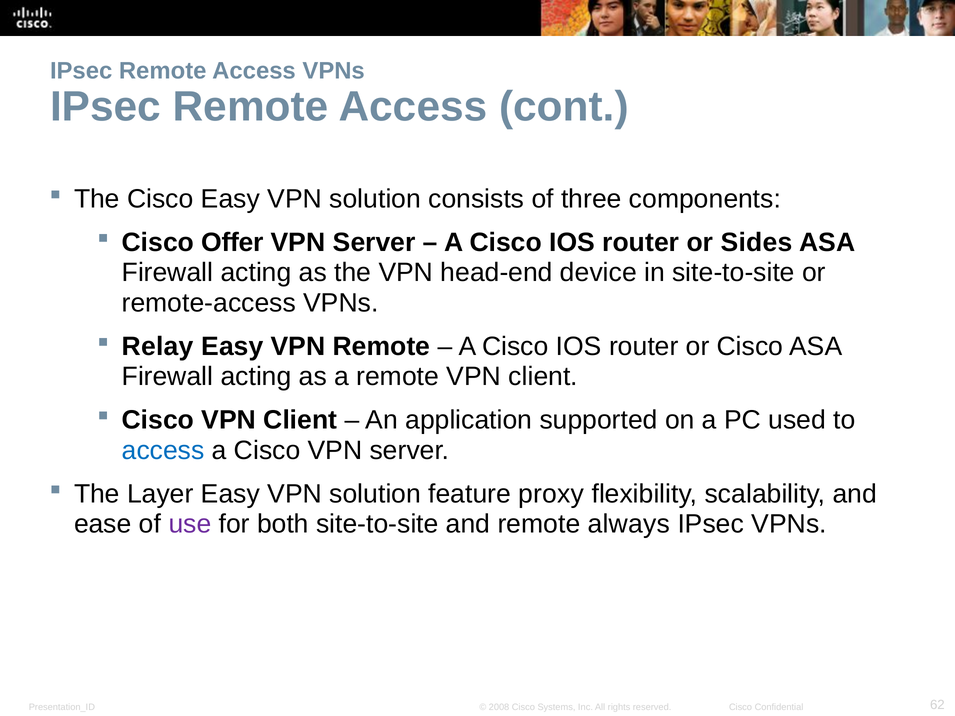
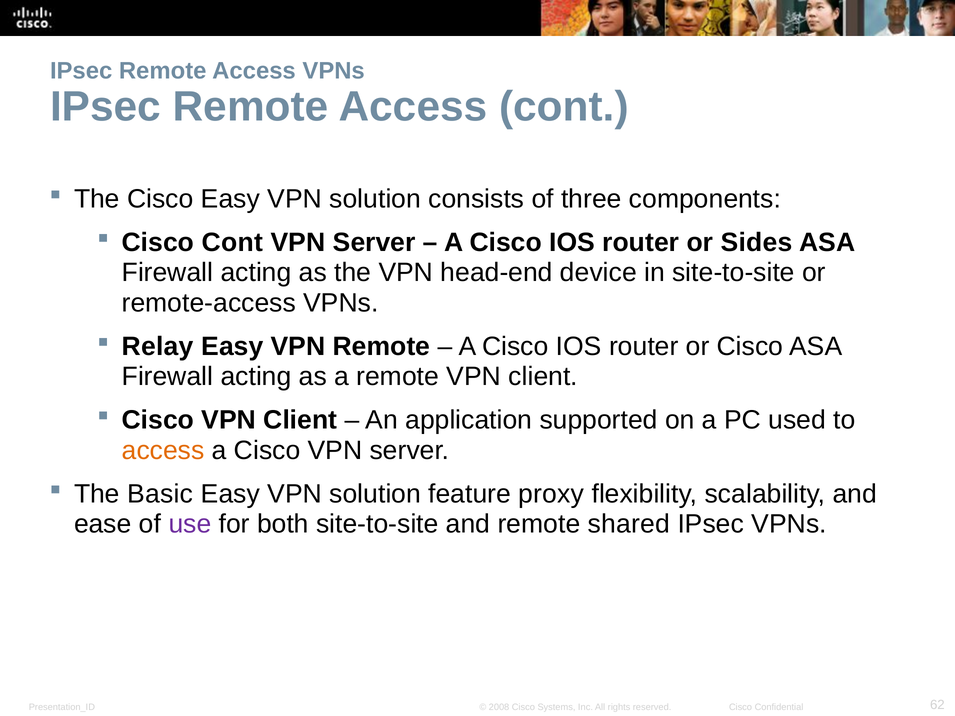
Cisco Offer: Offer -> Cont (232, 242)
access colour: blue -> orange (163, 451)
Layer: Layer -> Basic (160, 494)
always: always -> shared (629, 524)
